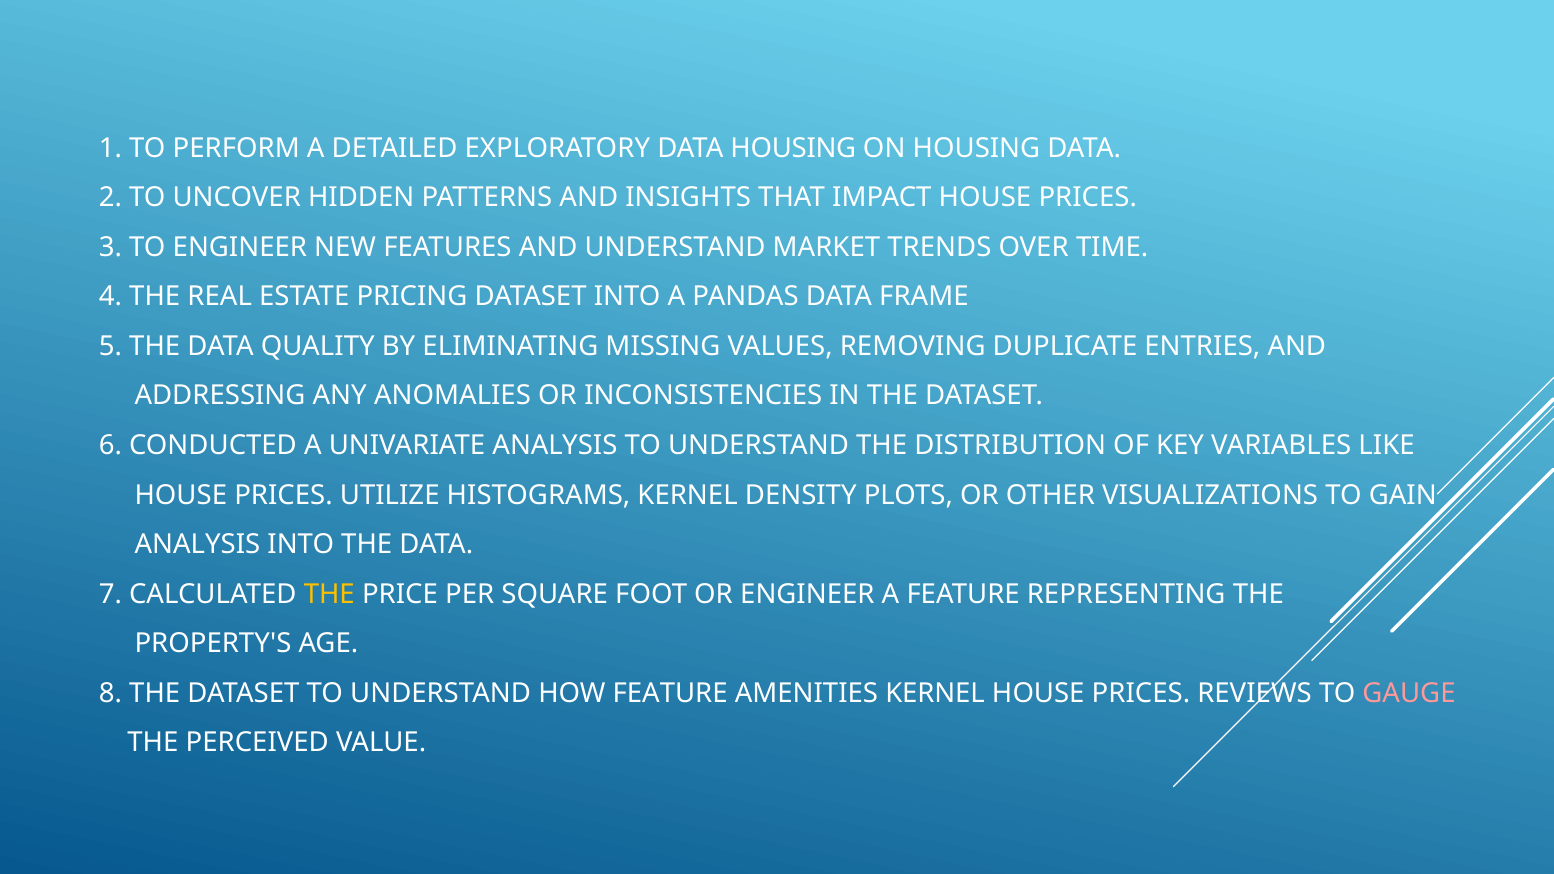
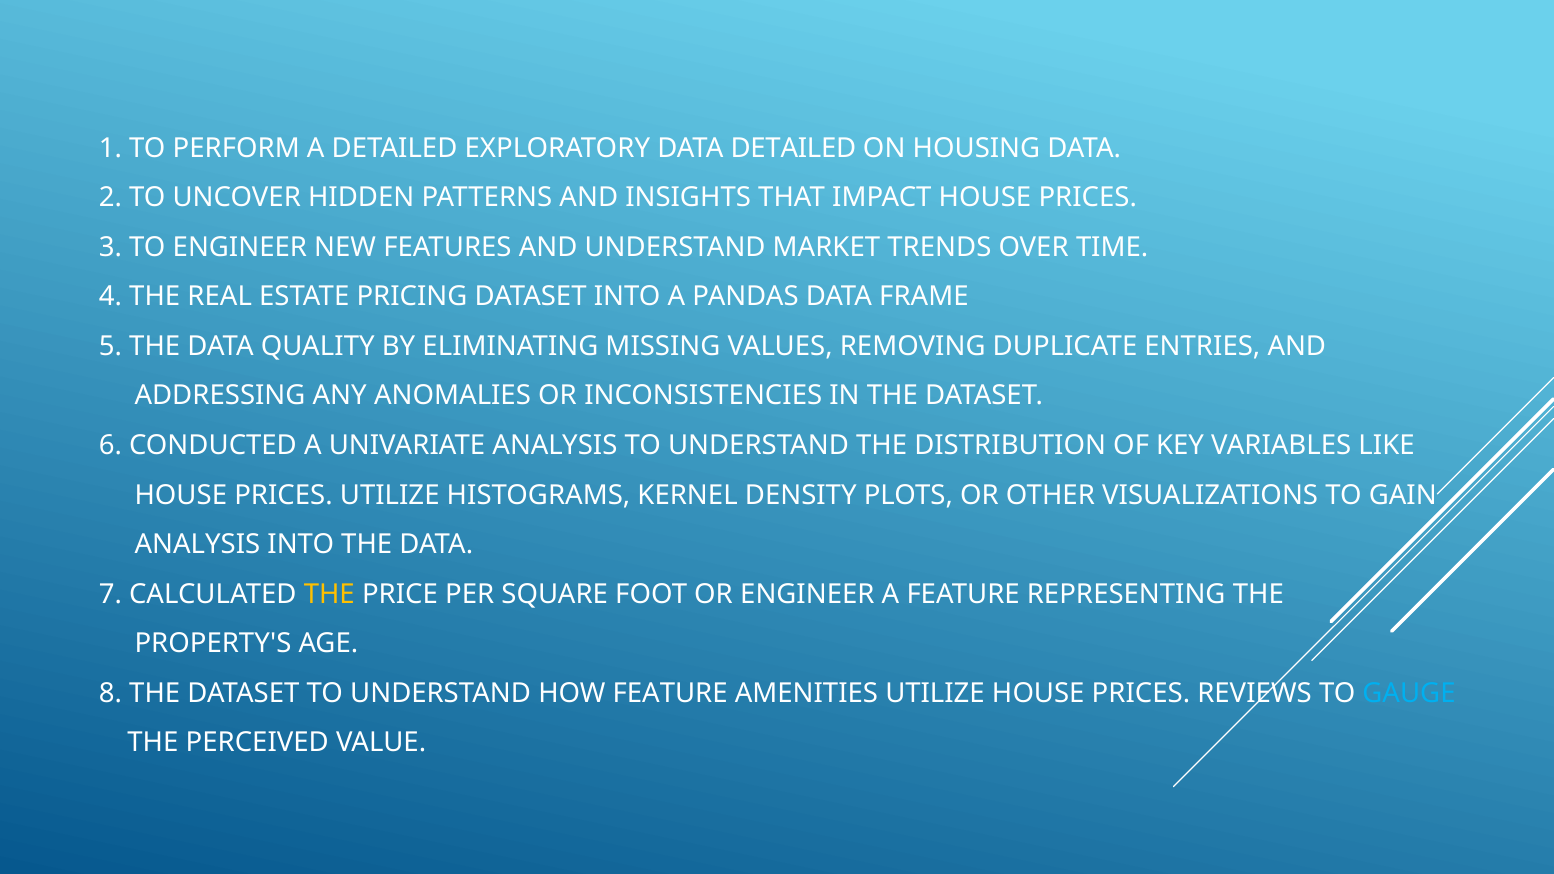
DATA HOUSING: HOUSING -> DETAILED (793, 148)
AMENITIES KERNEL: KERNEL -> UTILIZE (935, 693)
GAUGE colour: pink -> light blue (1409, 693)
